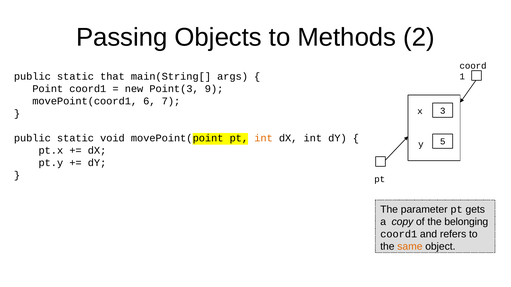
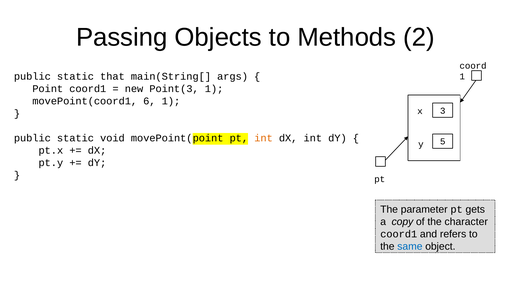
Point(3 9: 9 -> 1 (214, 89)
6 7: 7 -> 1 (171, 101)
belonging: belonging -> character (466, 222)
same colour: orange -> blue (410, 247)
